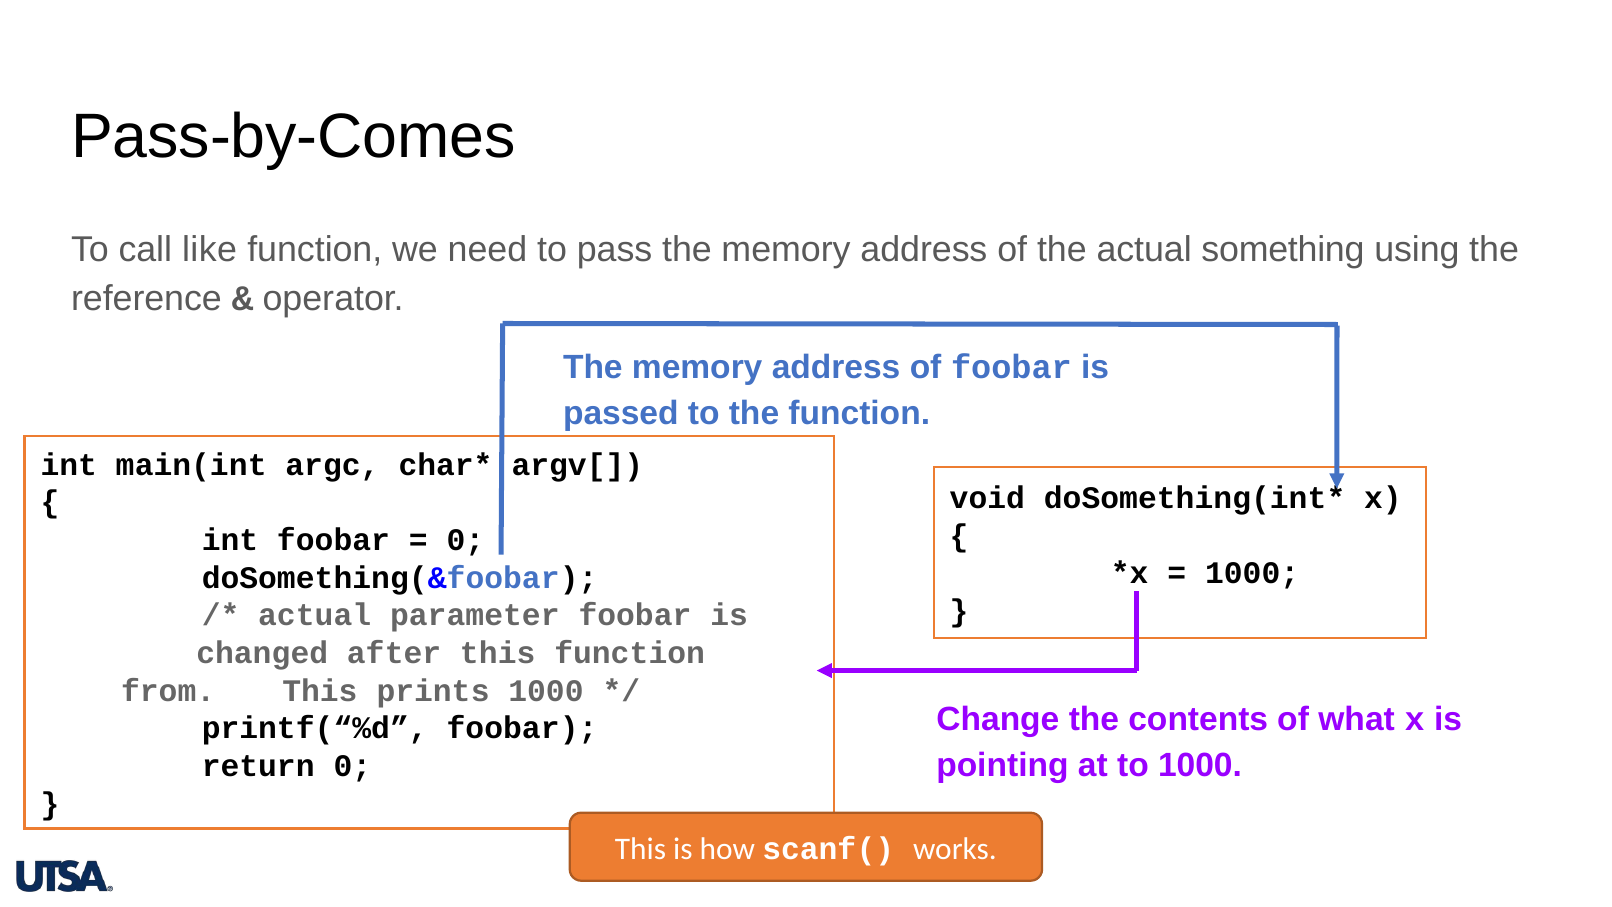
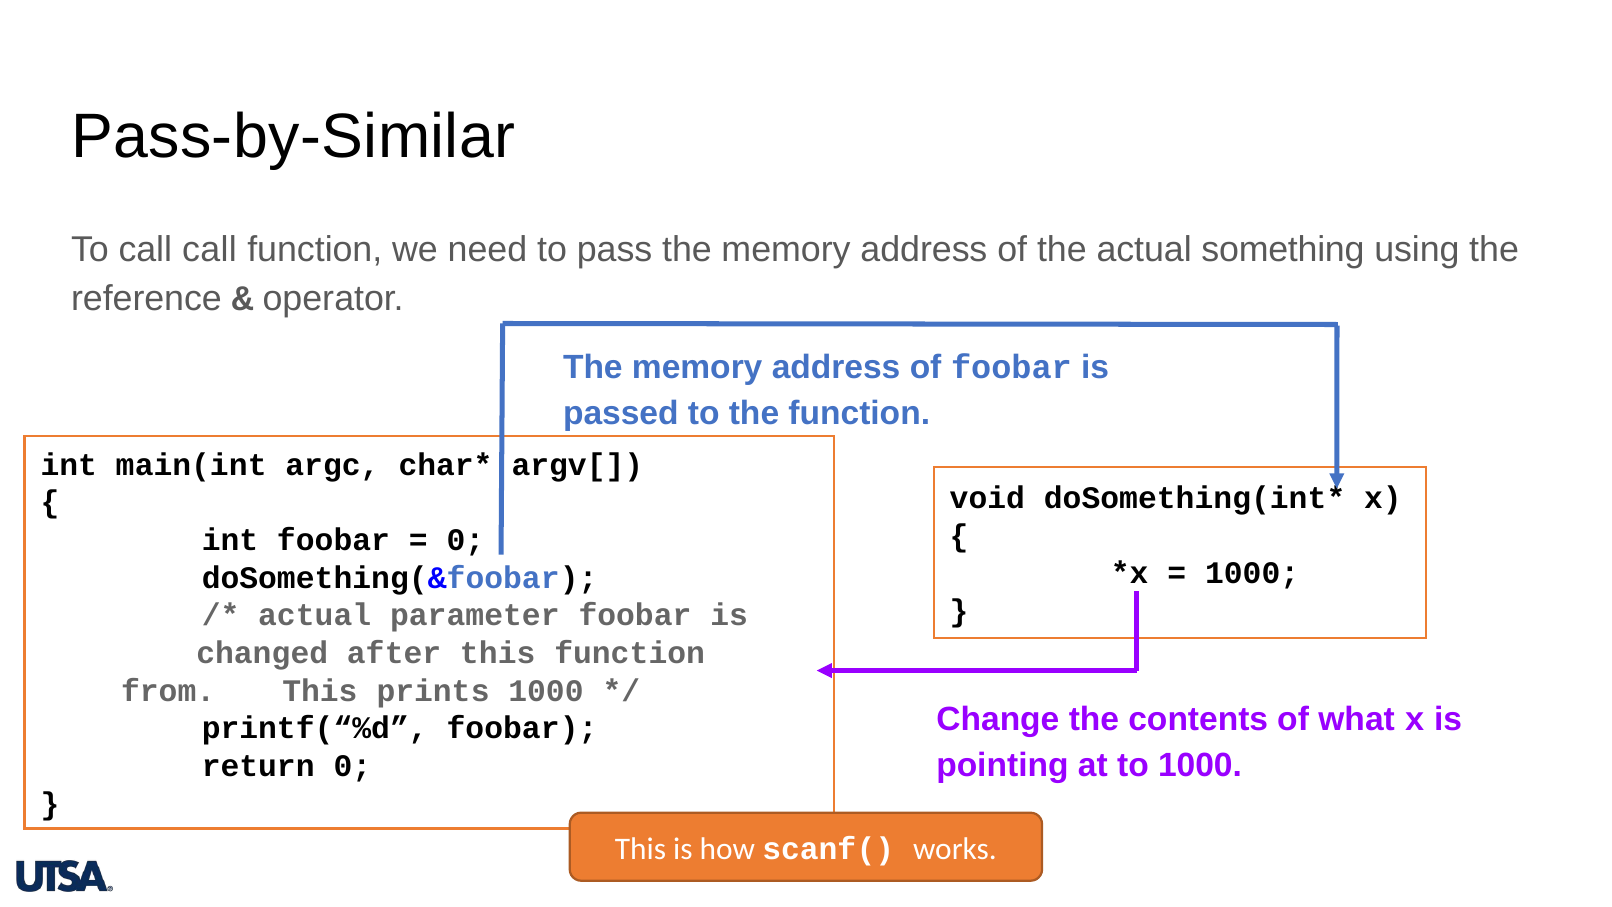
Pass-by-Comes: Pass-by-Comes -> Pass-by-Similar (293, 137)
call like: like -> call (210, 250)
